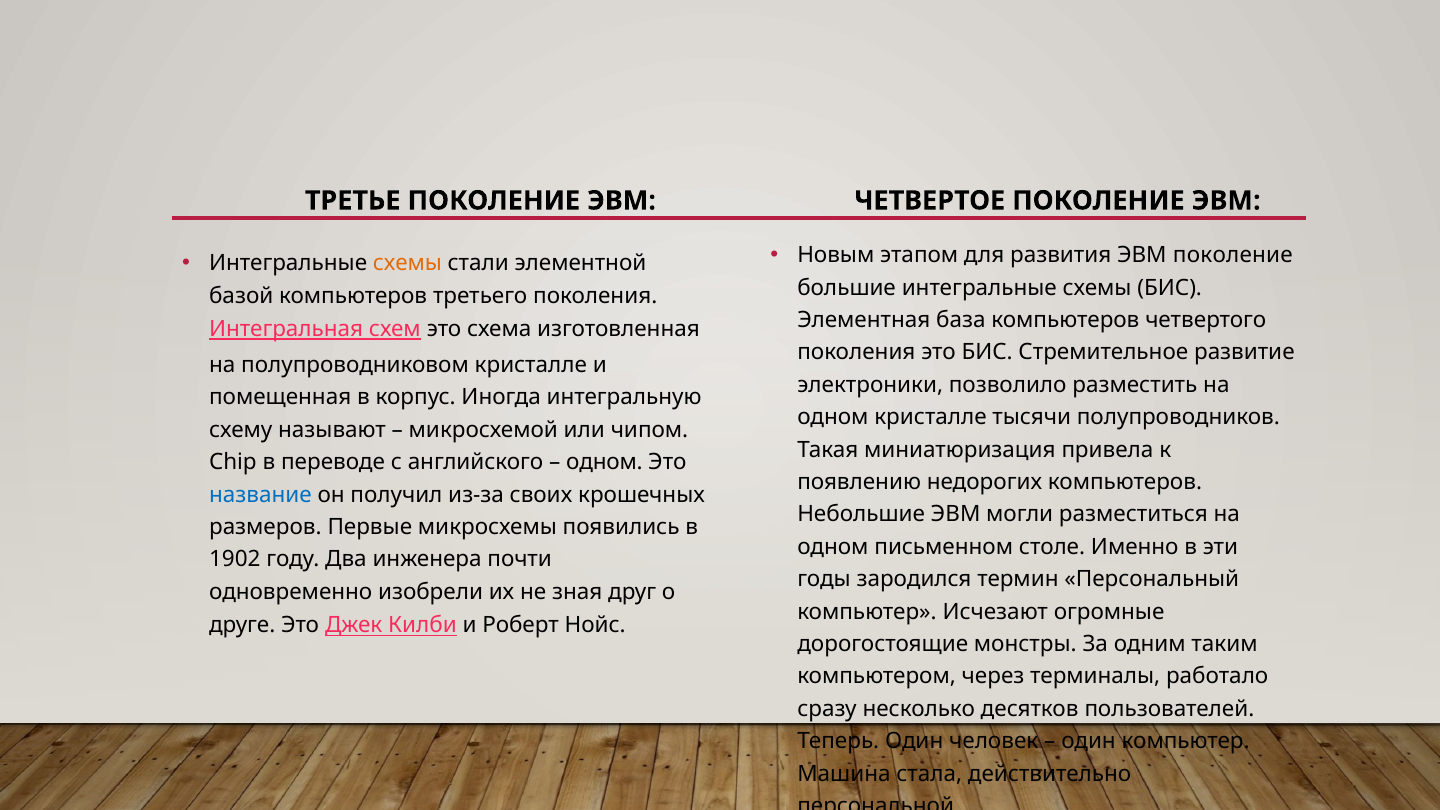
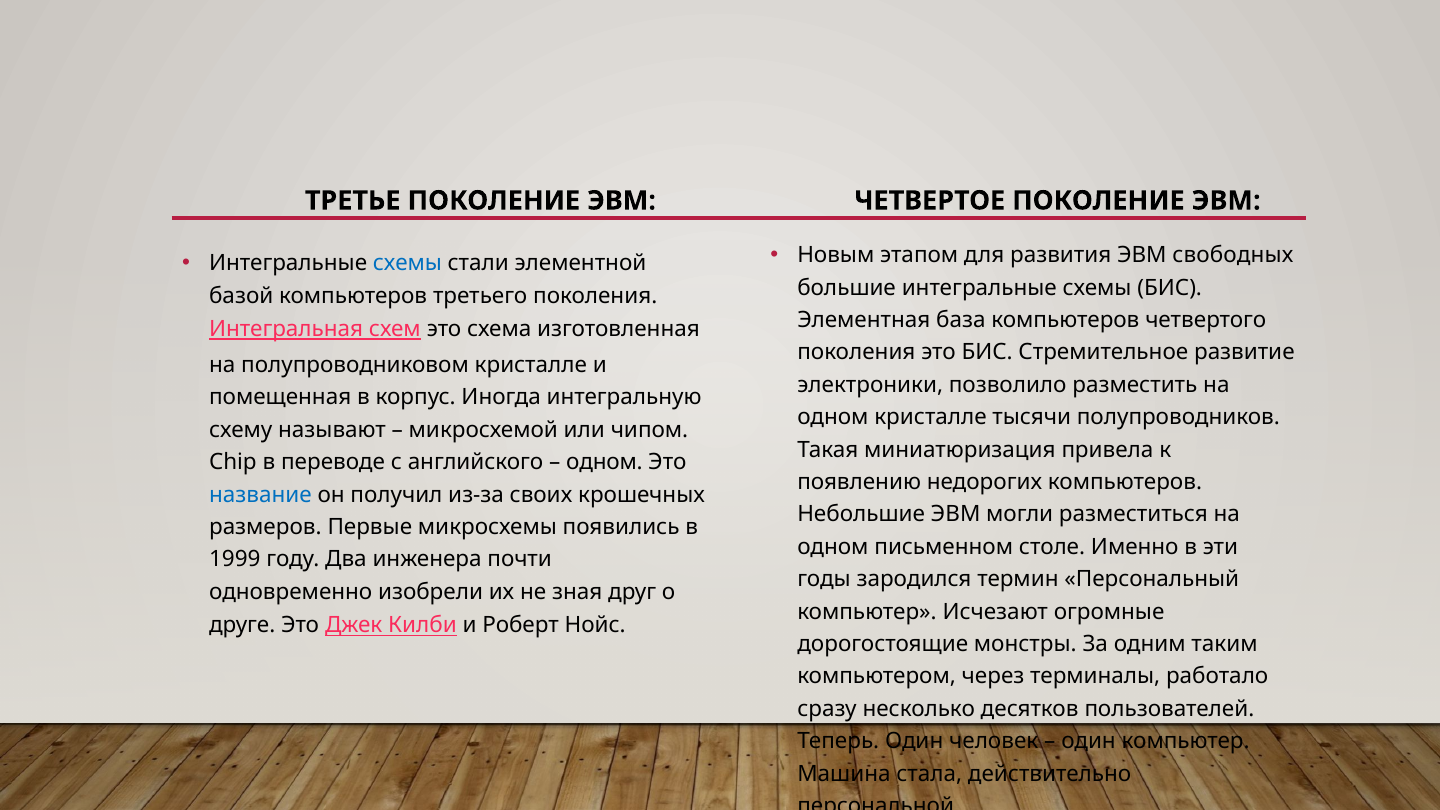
ЭВМ поколение: поколение -> свободных (1233, 255)
схемы colour: orange -> blue (407, 263)
1902: 1902 -> 1999 (235, 559)
